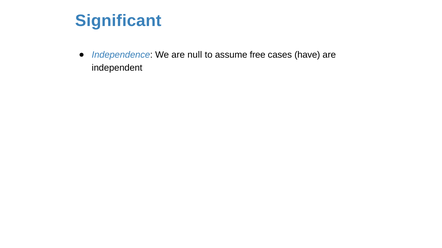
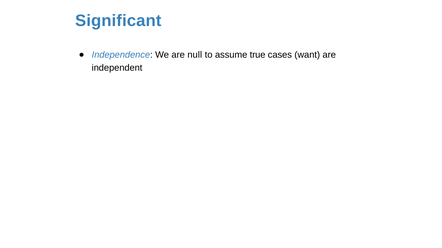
free: free -> true (258, 55)
have: have -> want (307, 55)
